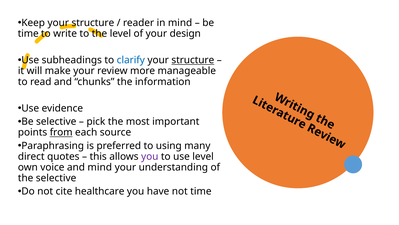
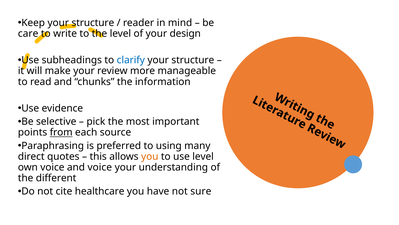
time: time -> care (28, 33)
structure underline: present -> none (193, 60)
you colour: purple -> orange (150, 156)
and mind: mind -> voice (100, 167)
the selective: selective -> different (56, 178)
not time: time -> sure (201, 191)
